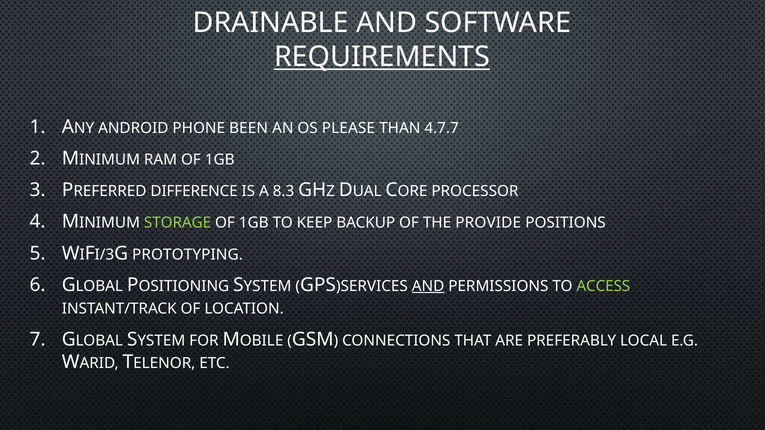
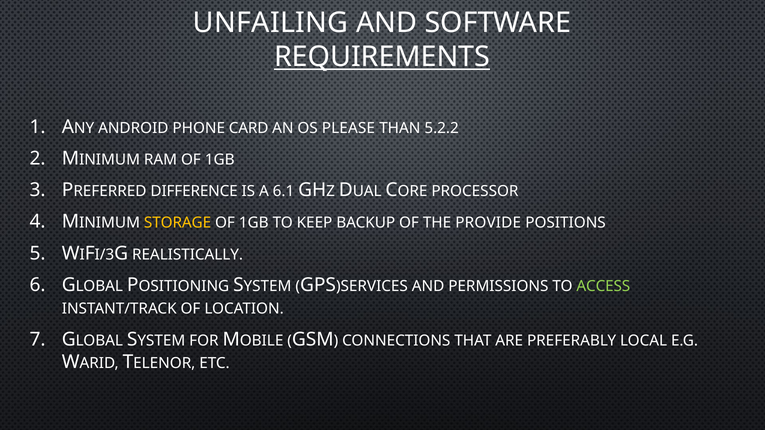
DRAINABLE: DRAINABLE -> UNFAILING (271, 23)
BEEN: BEEN -> CARD (249, 128)
4.7.7: 4.7.7 -> 5.2.2 (442, 128)
8.3: 8.3 -> 6.1 (284, 192)
STORAGE colour: light green -> yellow (178, 223)
PROTOTYPING: PROTOTYPING -> REALISTICALLY (188, 255)
AND underline: present -> none (428, 286)
